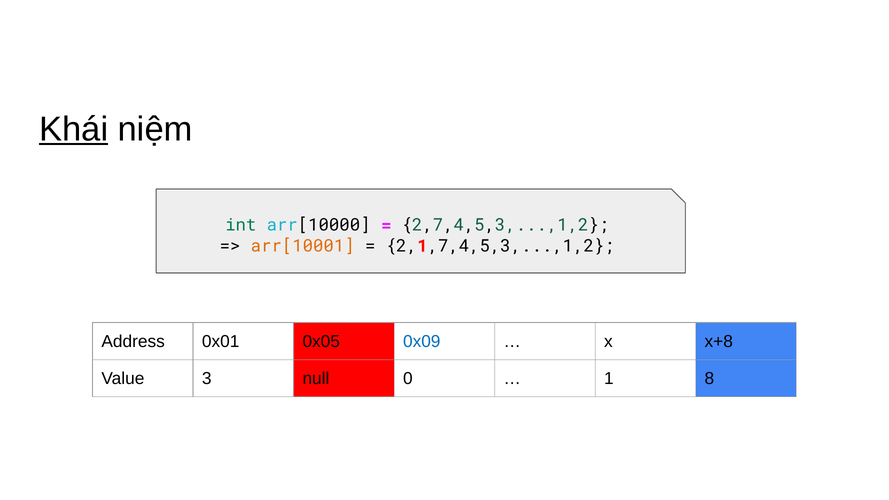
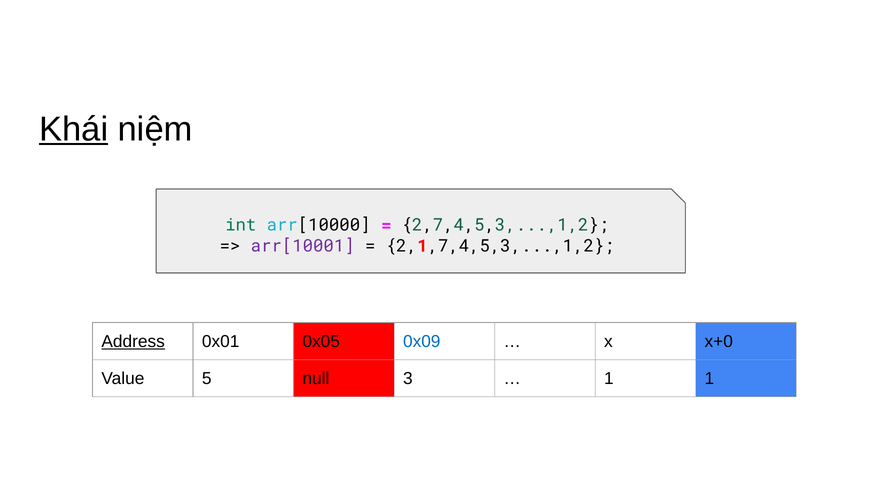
arr[10001 colour: orange -> purple (303, 246)
Address underline: none -> present (133, 341)
x+8: x+8 -> x+0 (719, 341)
3: 3 -> 5 (207, 379)
0: 0 -> 3 (408, 379)
1 8: 8 -> 1 (709, 379)
